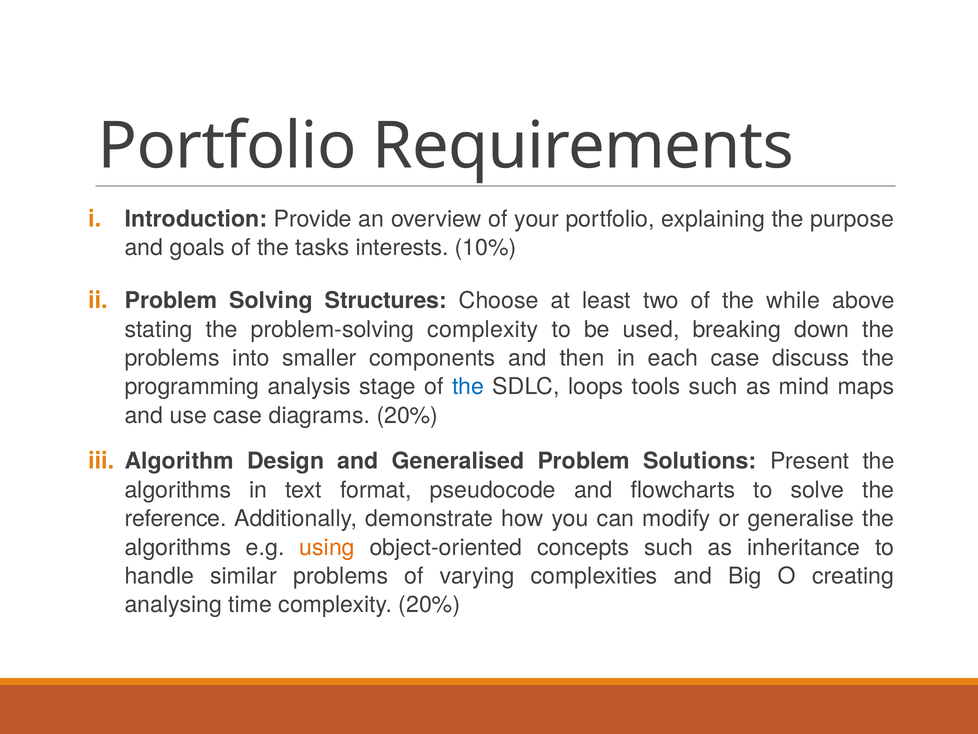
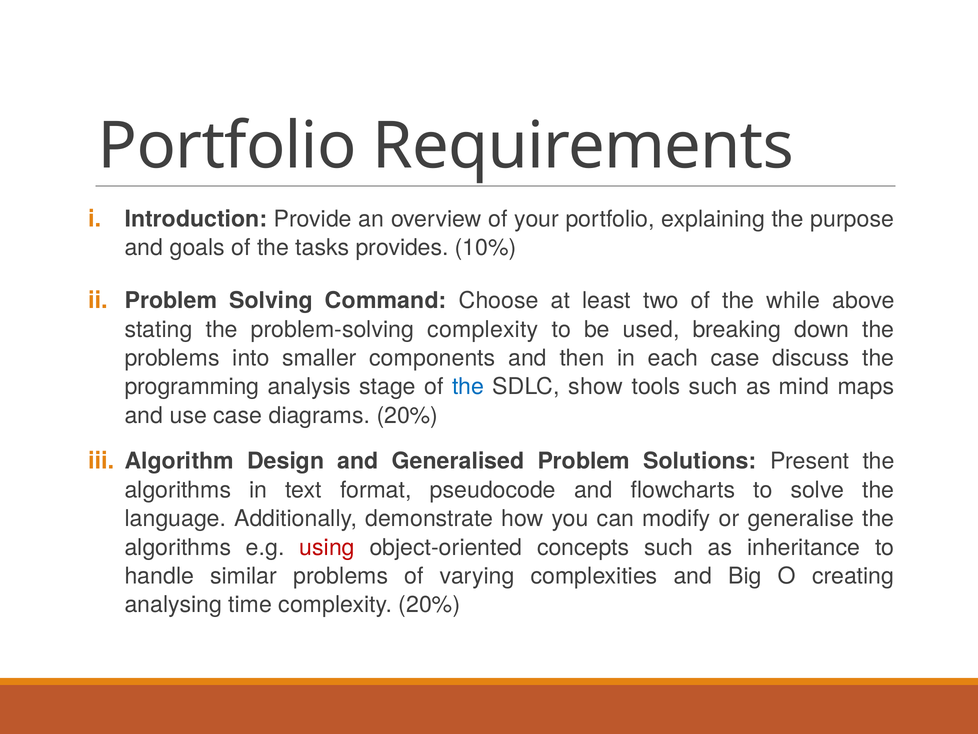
interests: interests -> provides (402, 247)
Structures: Structures -> Command (386, 300)
loops: loops -> show (596, 387)
reference: reference -> language (175, 518)
using colour: orange -> red (327, 547)
